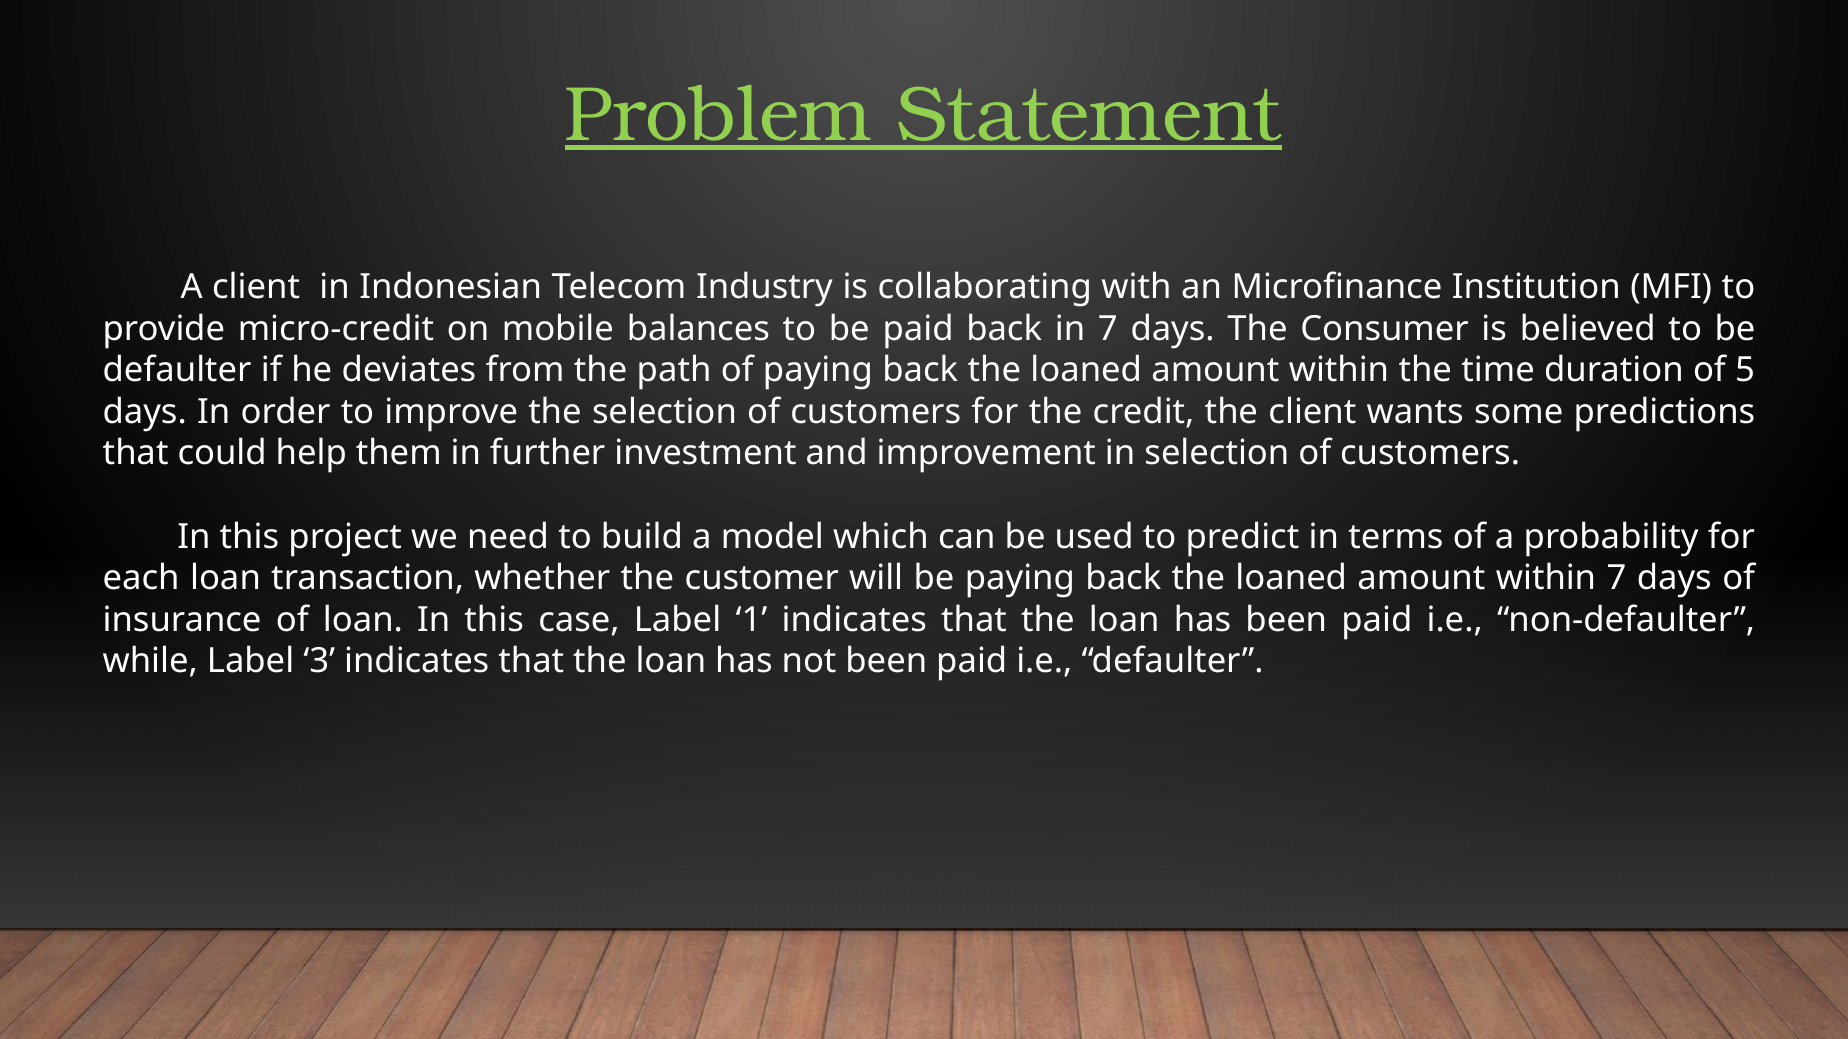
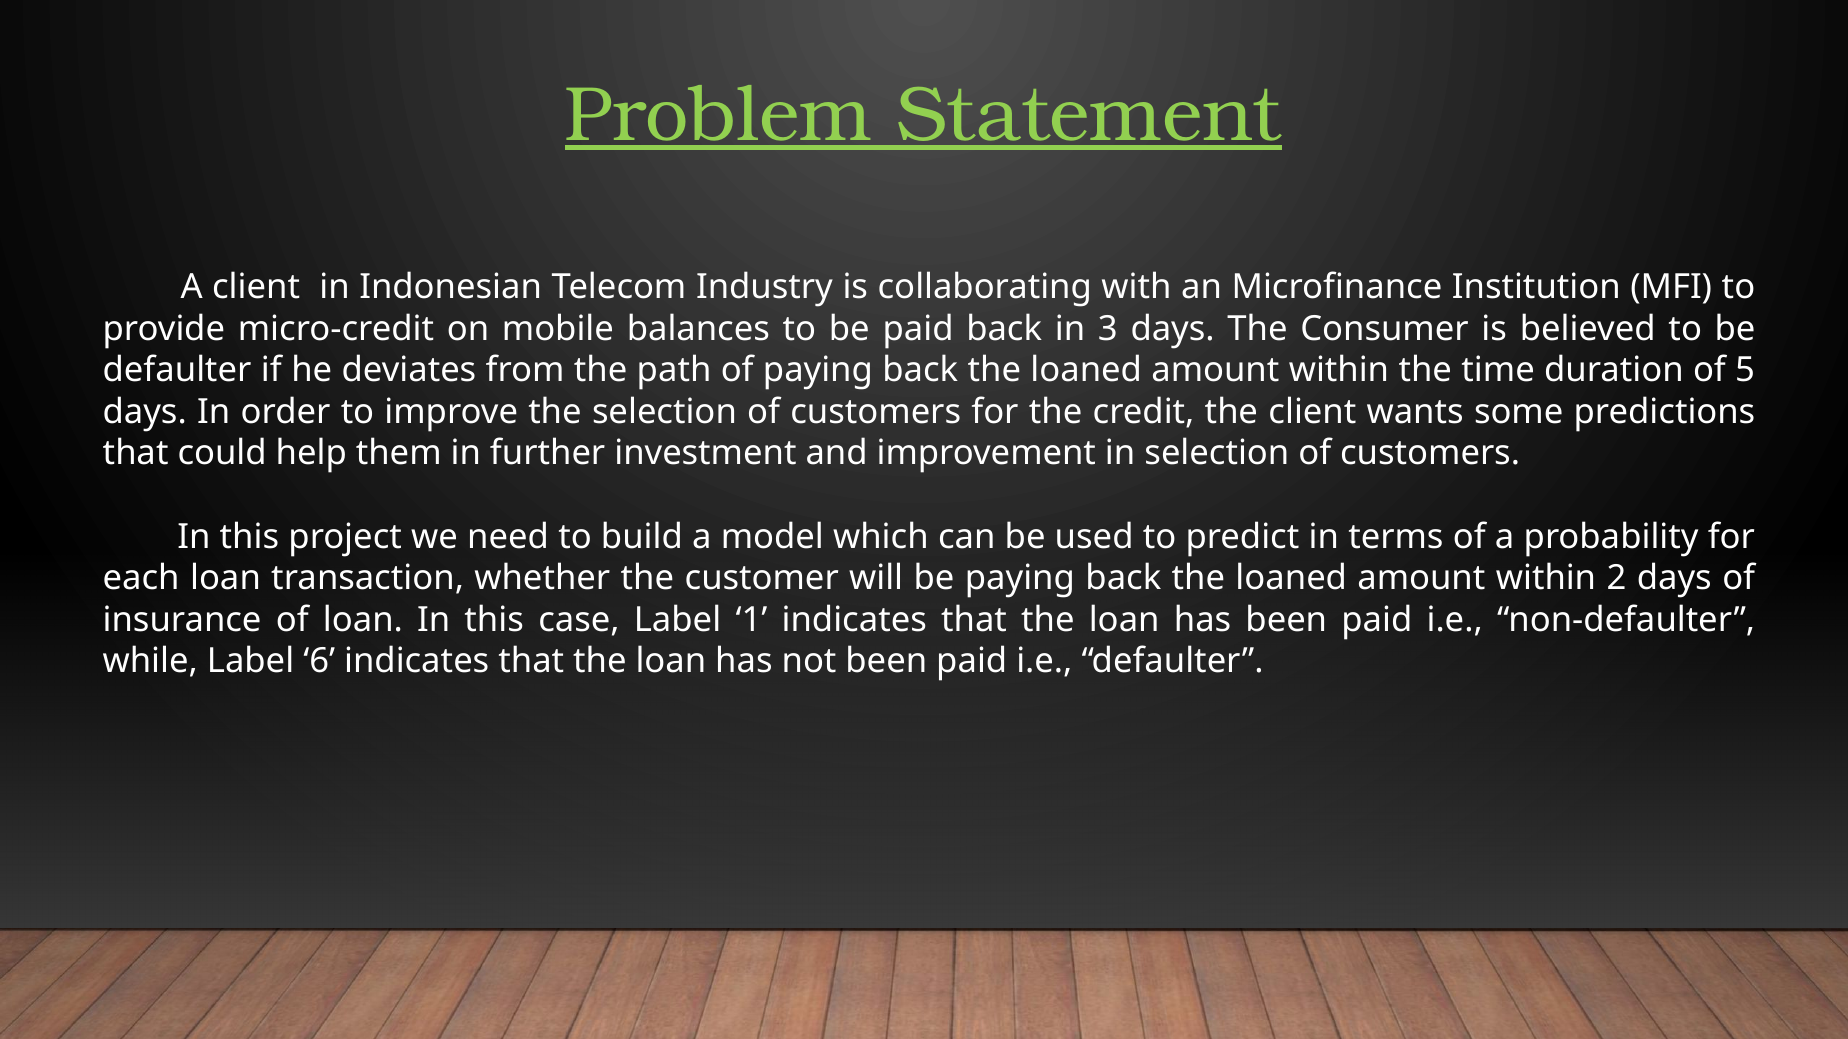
in 7: 7 -> 3 (1108, 329)
within 7: 7 -> 2 (1617, 578)
3: 3 -> 6 (319, 662)
